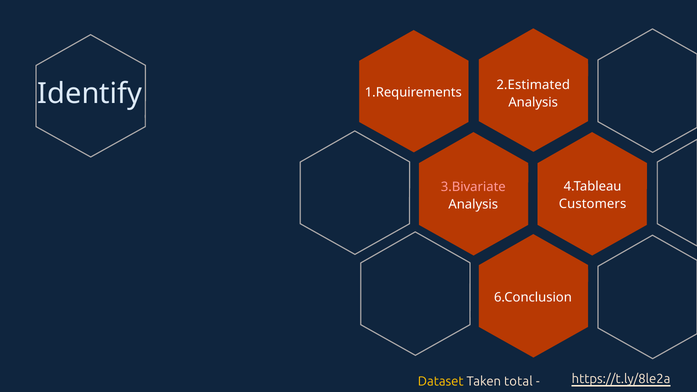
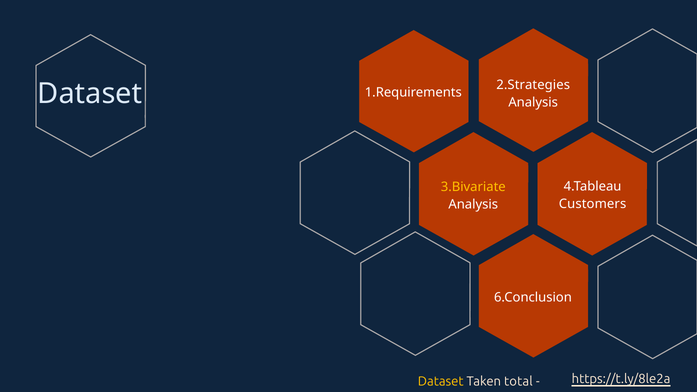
2.Estimated: 2.Estimated -> 2.Strategies (533, 85)
Identify: Identify -> Dataset (90, 93)
3.Bivariate colour: pink -> yellow (473, 187)
